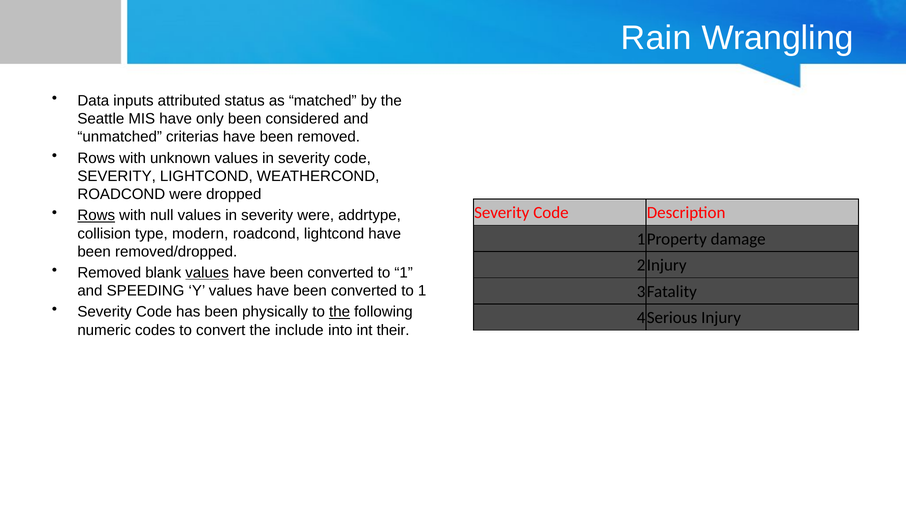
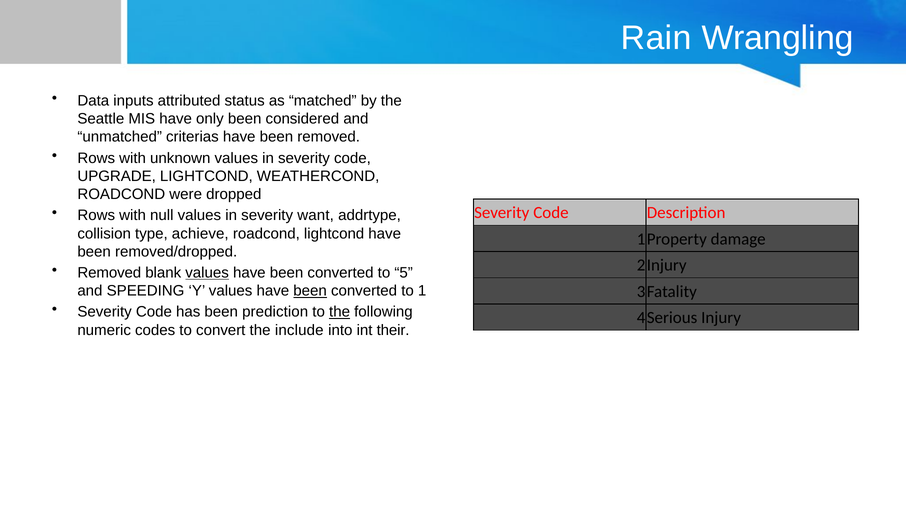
SEVERITY: SEVERITY -> UPGRADE (117, 176)
Rows underline: present -> none (96, 215)
severity were: were -> want (316, 215)
modern: modern -> achieve (200, 233)
1: 1 -> 5 (404, 273)
been underline: none -> present (310, 291)
physically: physically -> prediction (275, 312)
